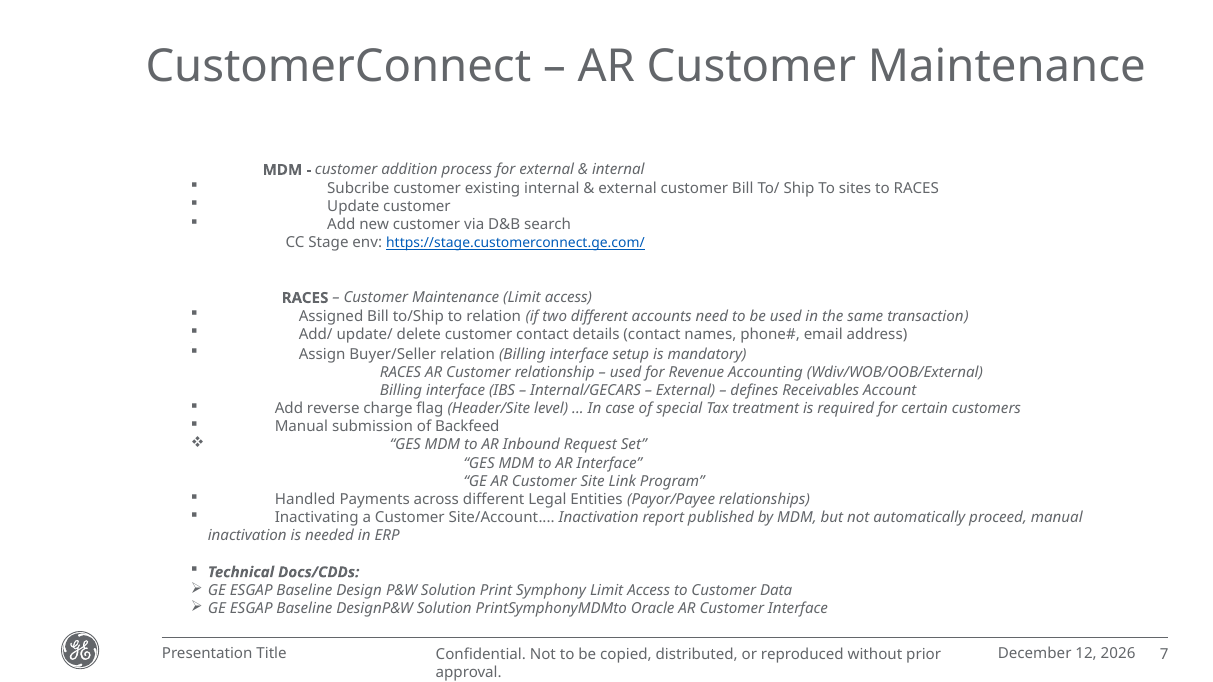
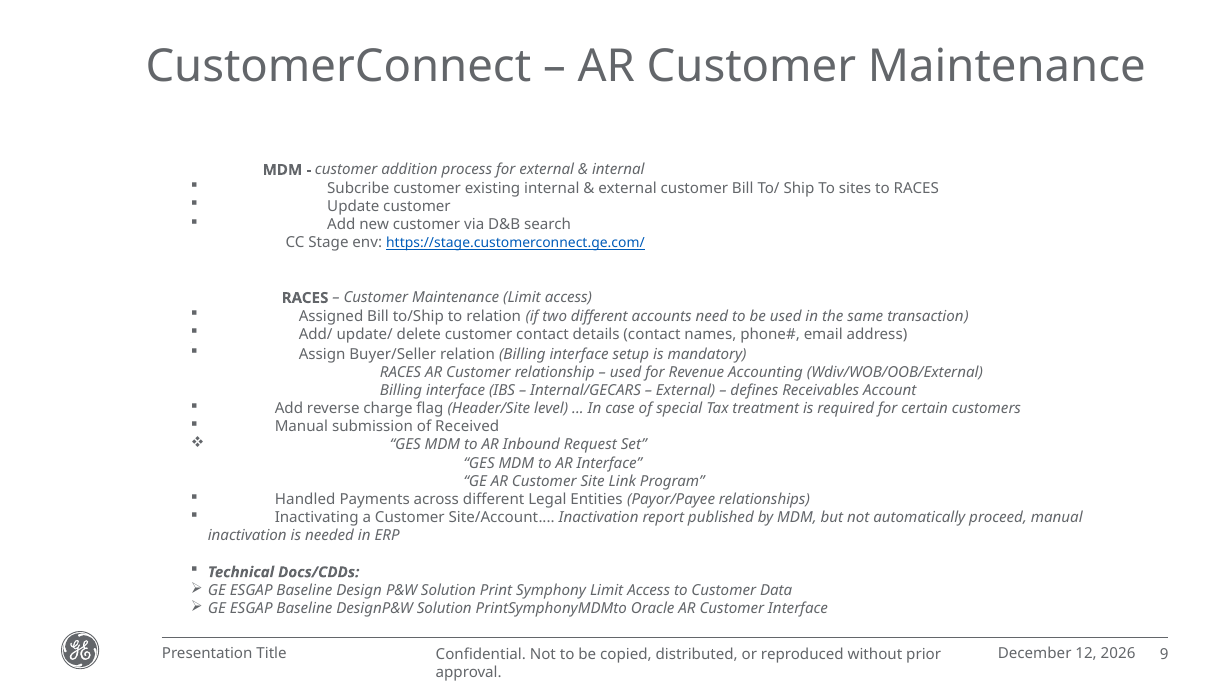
Backfeed: Backfeed -> Received (467, 427)
7: 7 -> 9 (1164, 654)
